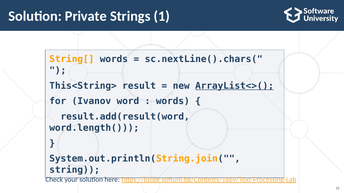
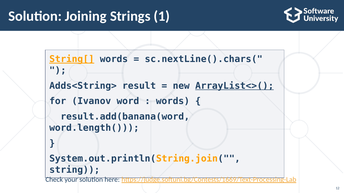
Private: Private -> Joining (86, 16)
String[ underline: none -> present (72, 59)
This<String>: This<String> -> Adds<String> (83, 86)
result.add(result(word: result.add(result(word -> result.add(banana(word (125, 117)
